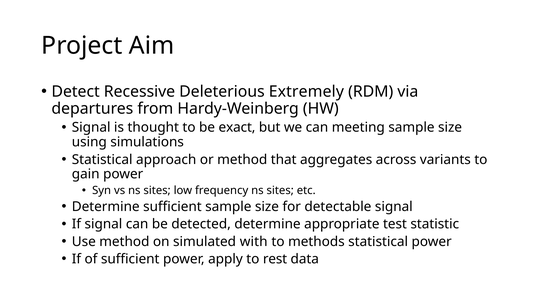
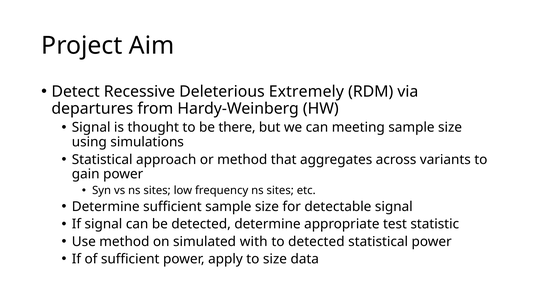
exact: exact -> there (237, 127)
to methods: methods -> detected (316, 241)
to rest: rest -> size (275, 259)
